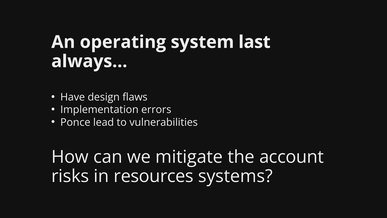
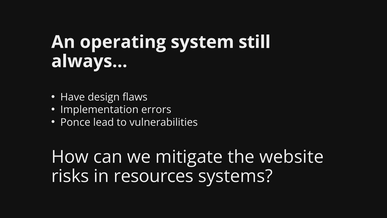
last: last -> still (255, 42)
account: account -> website (292, 157)
